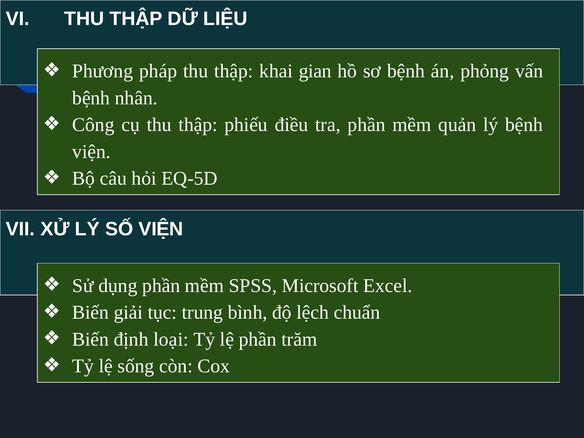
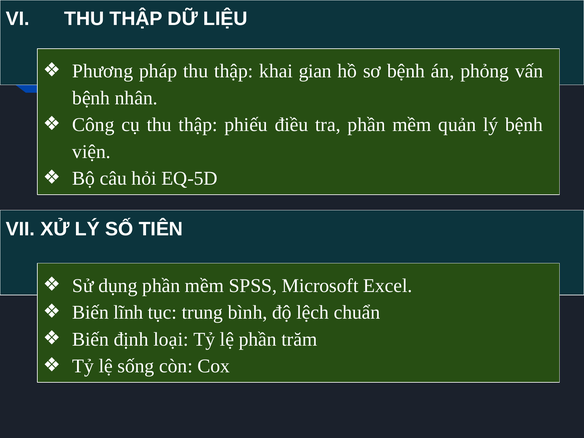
SỐ VIỆN: VIỆN -> TIÊN (161, 229)
giải: giải -> lĩnh (128, 312)
